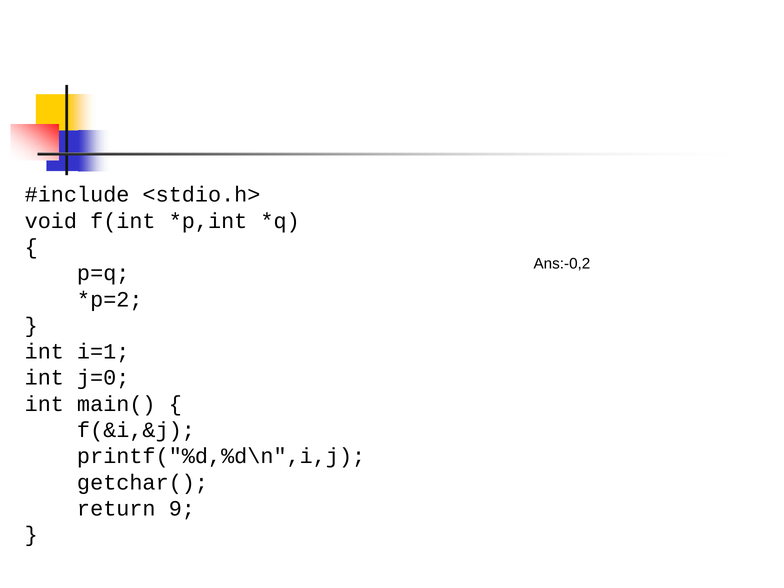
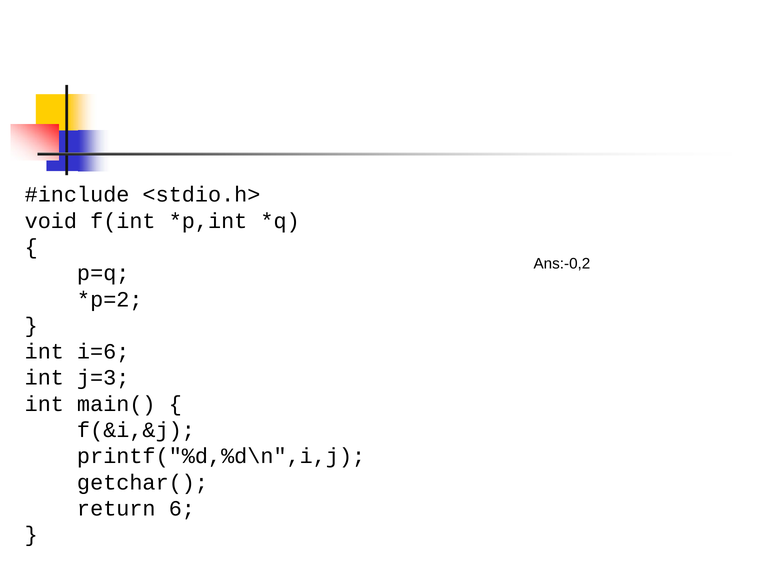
i=1: i=1 -> i=6 (103, 352)
j=0: j=0 -> j=3 (103, 378)
9: 9 -> 6 (182, 509)
